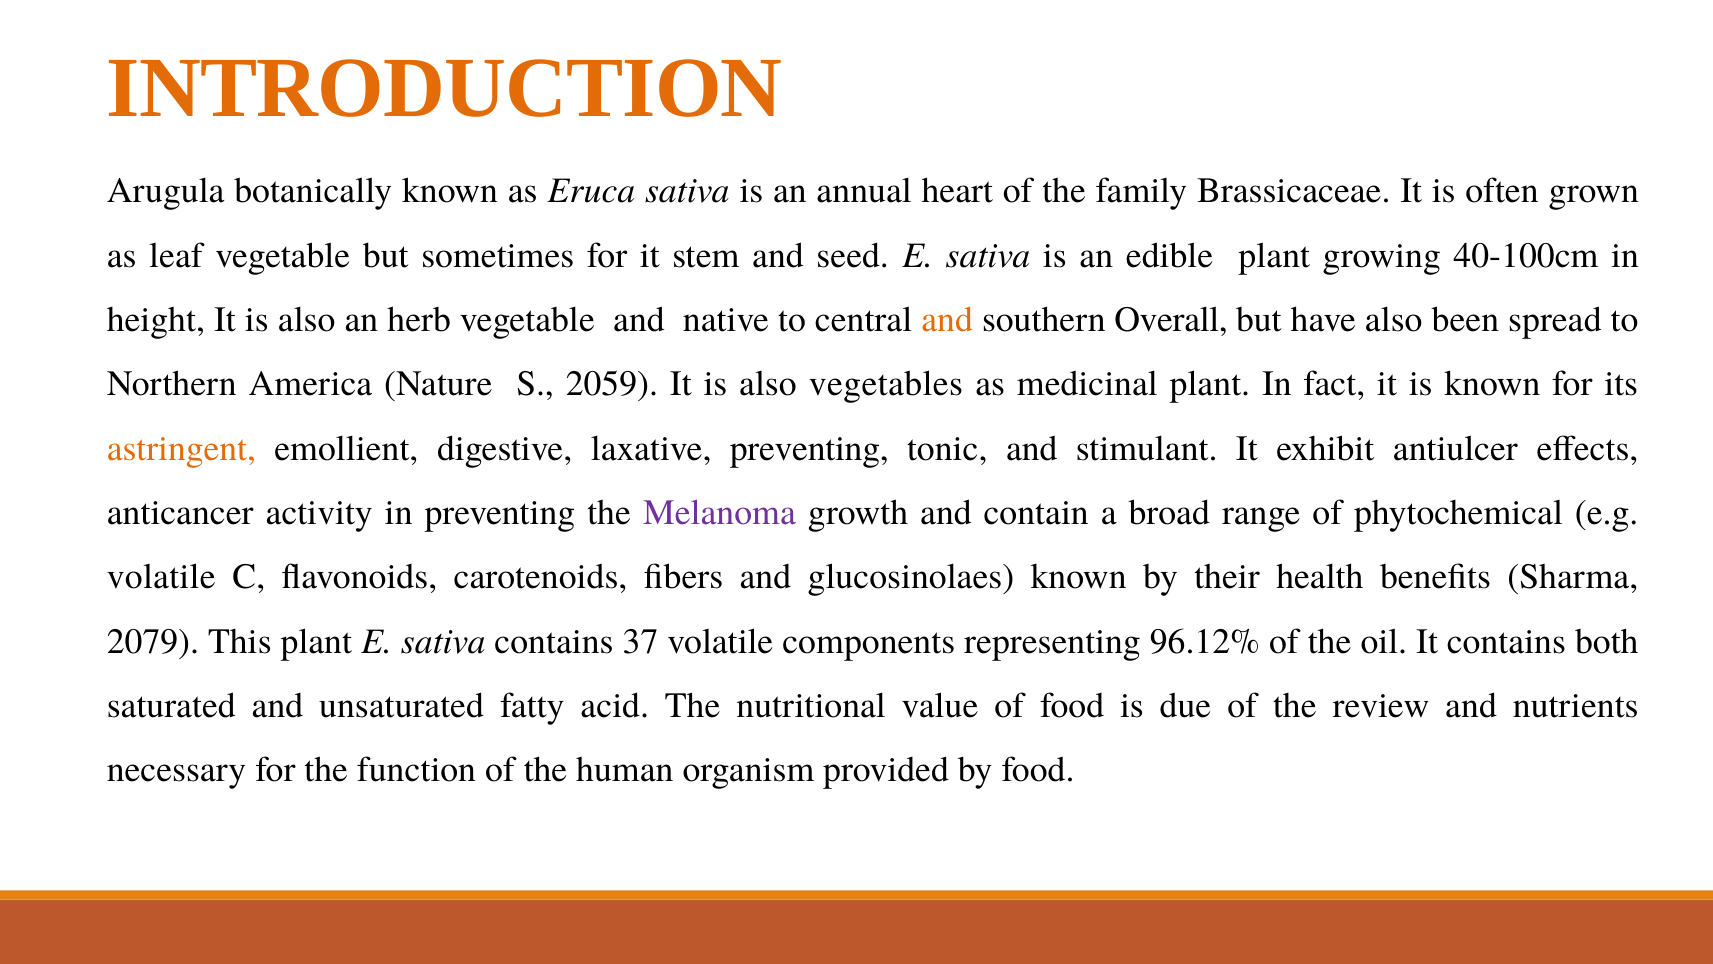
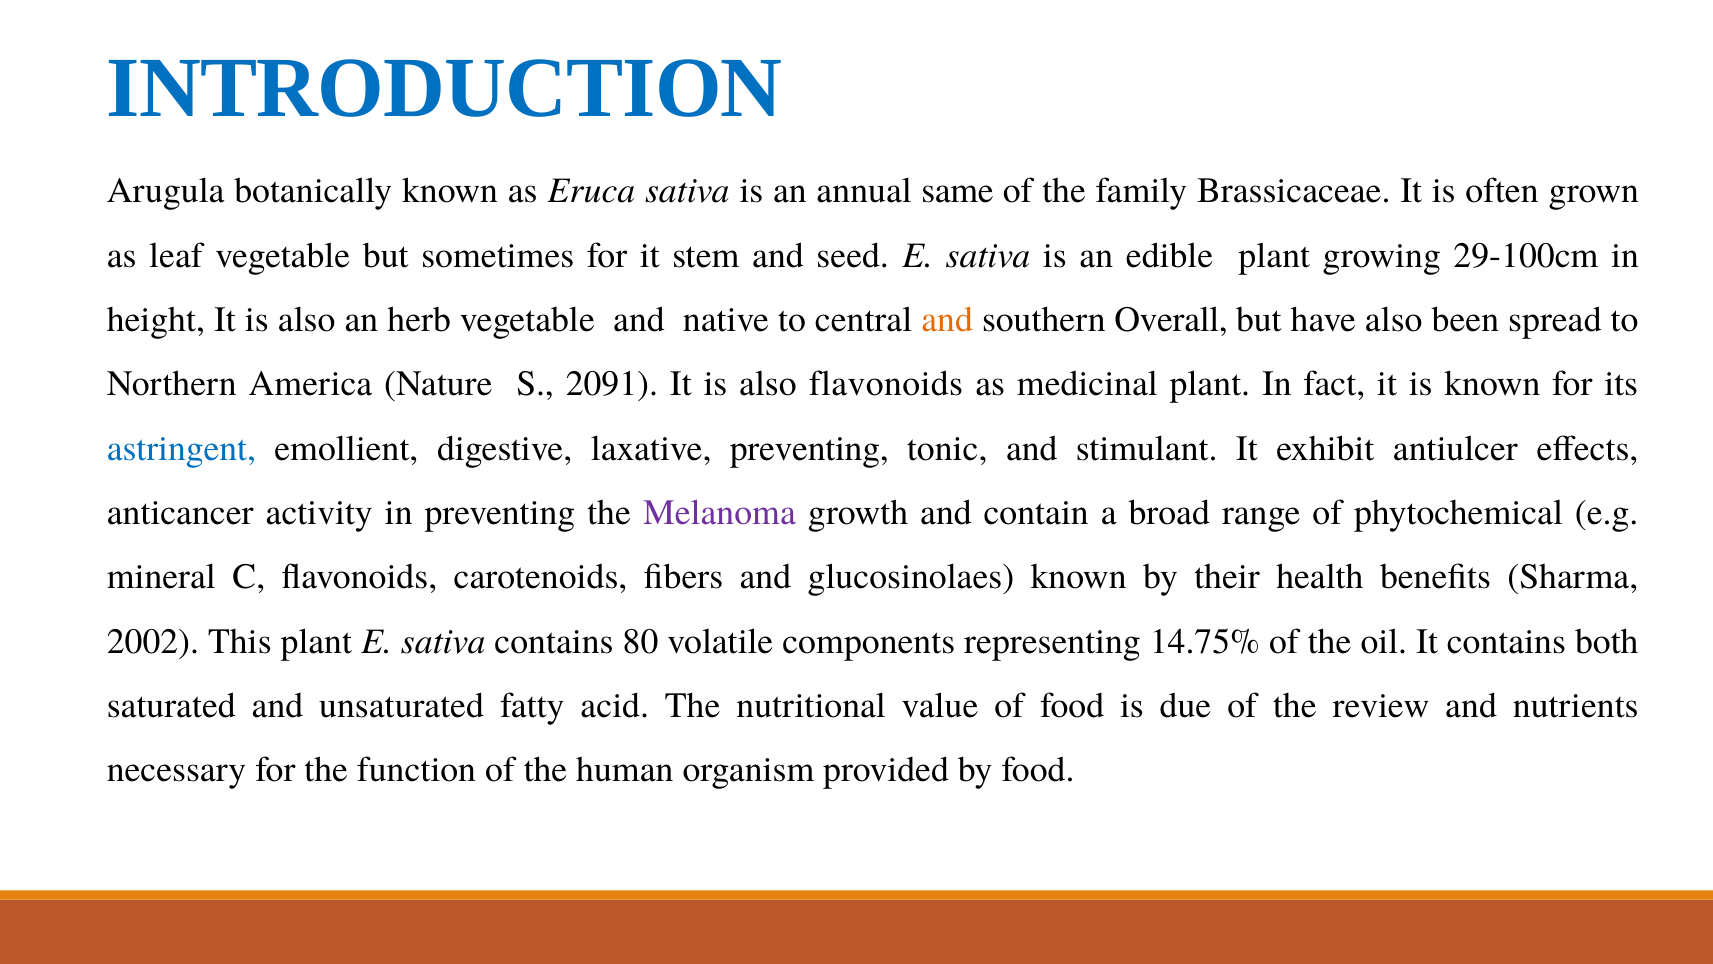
INTRODUCTION colour: orange -> blue (445, 88)
heart: heart -> same (958, 191)
40-100cm: 40-100cm -> 29-100cm (1526, 255)
2059: 2059 -> 2091 (612, 384)
also vegetables: vegetables -> flavonoids (886, 384)
astringent colour: orange -> blue (181, 448)
volatile: volatile -> mineral (161, 577)
2079: 2079 -> 2002 (153, 641)
37: 37 -> 80 (641, 641)
96.12%: 96.12% -> 14.75% (1205, 641)
